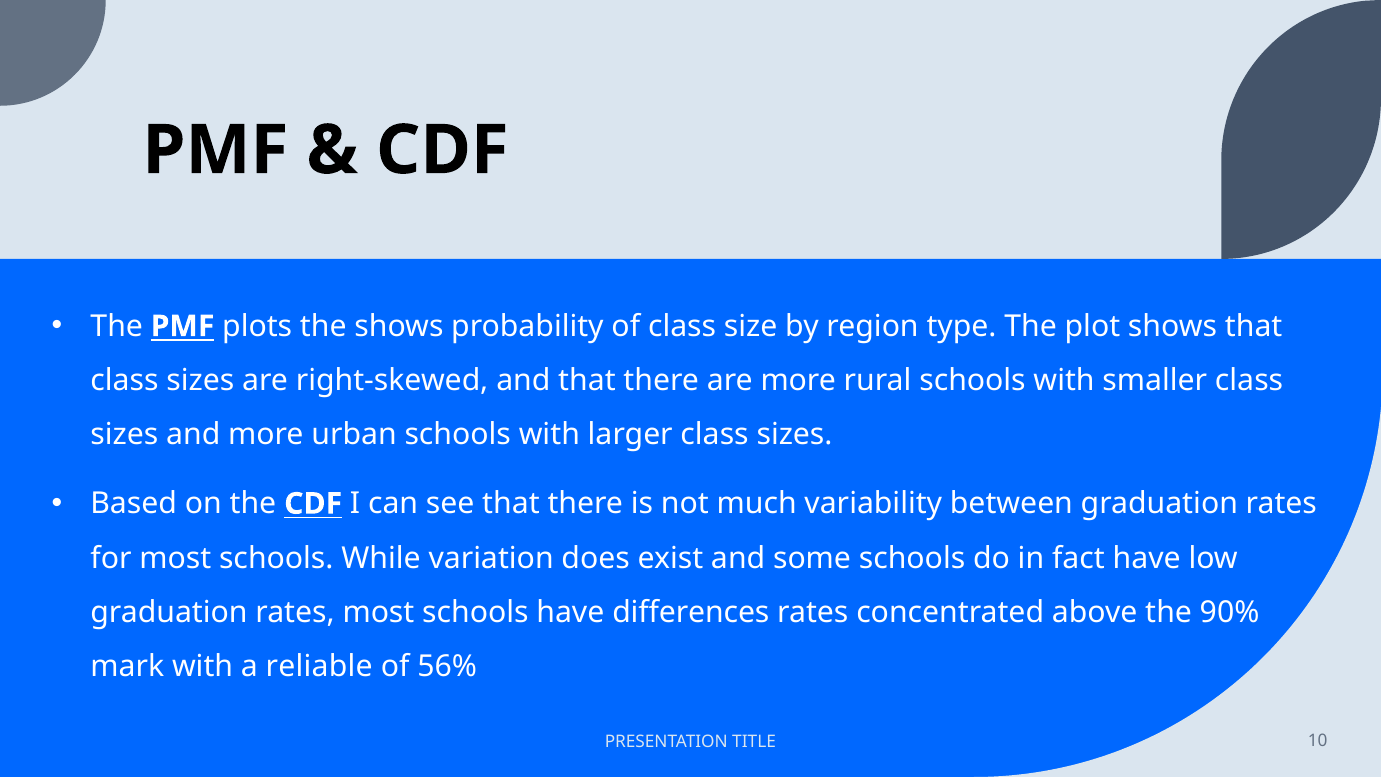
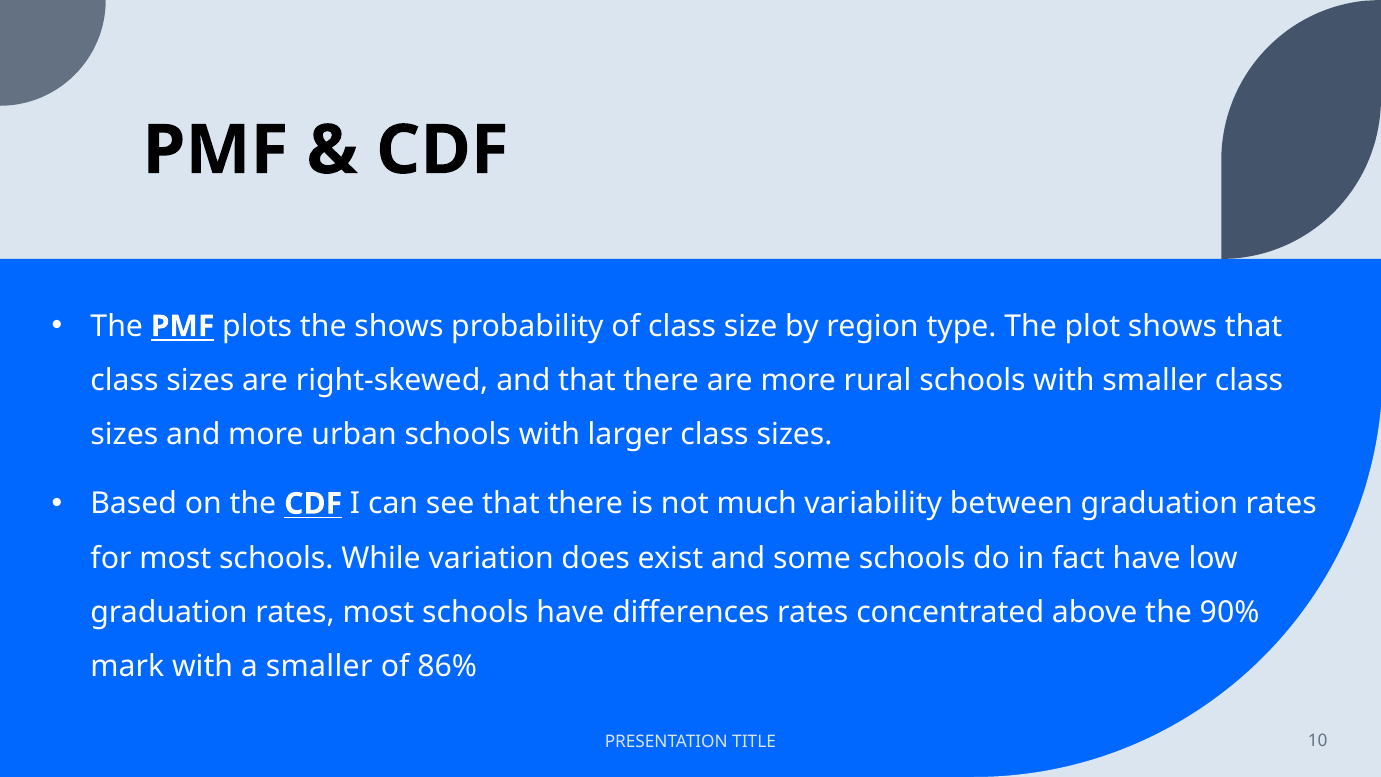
a reliable: reliable -> smaller (319, 667)
56%: 56% -> 86% (447, 667)
